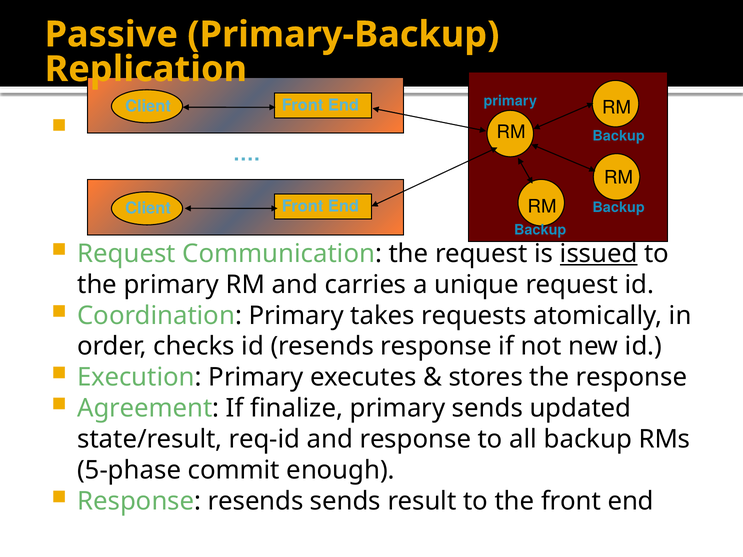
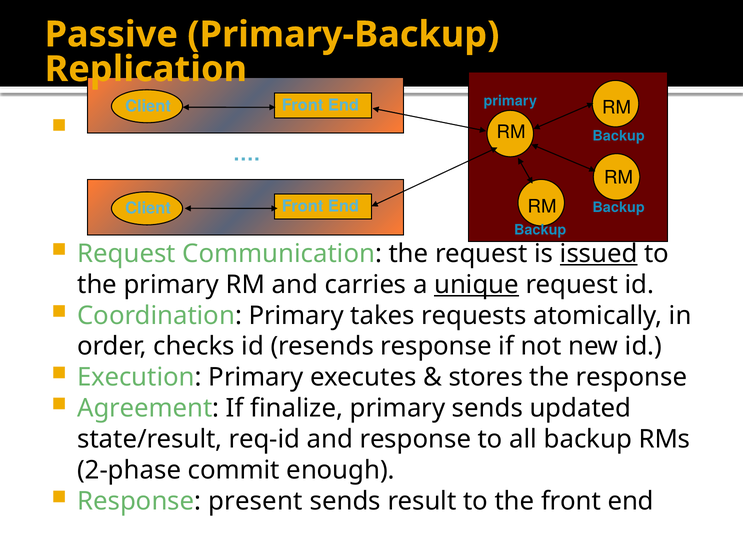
unique underline: none -> present (477, 285)
5-phase: 5-phase -> 2-phase (129, 470)
Response resends: resends -> present (255, 501)
